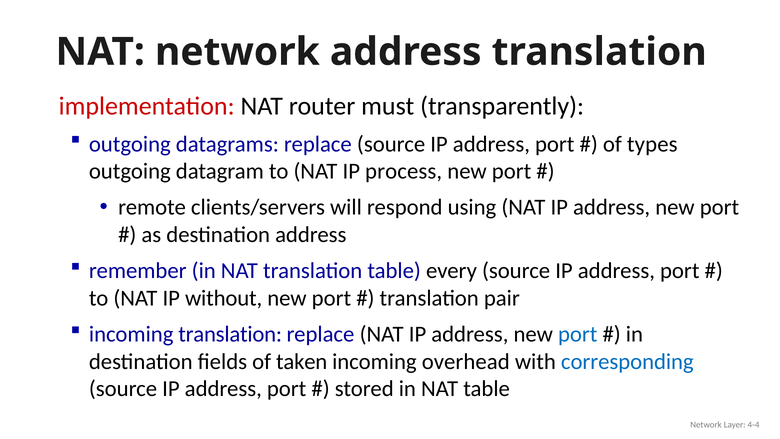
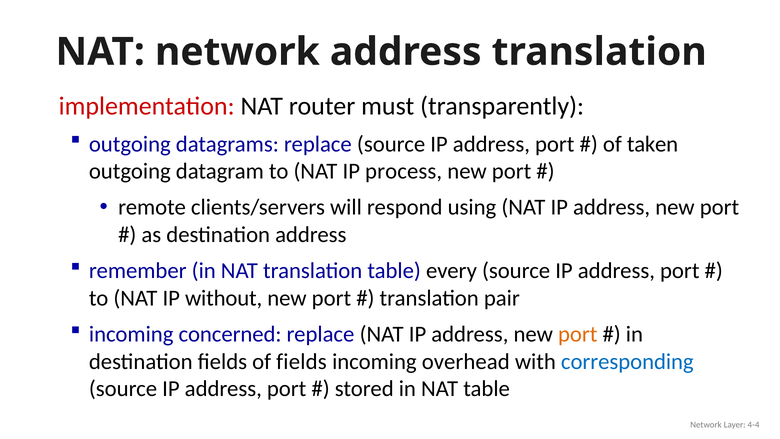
types: types -> taken (652, 144)
incoming translation: translation -> concerned (230, 334)
port colour: blue -> orange (578, 334)
of taken: taken -> fields (301, 361)
